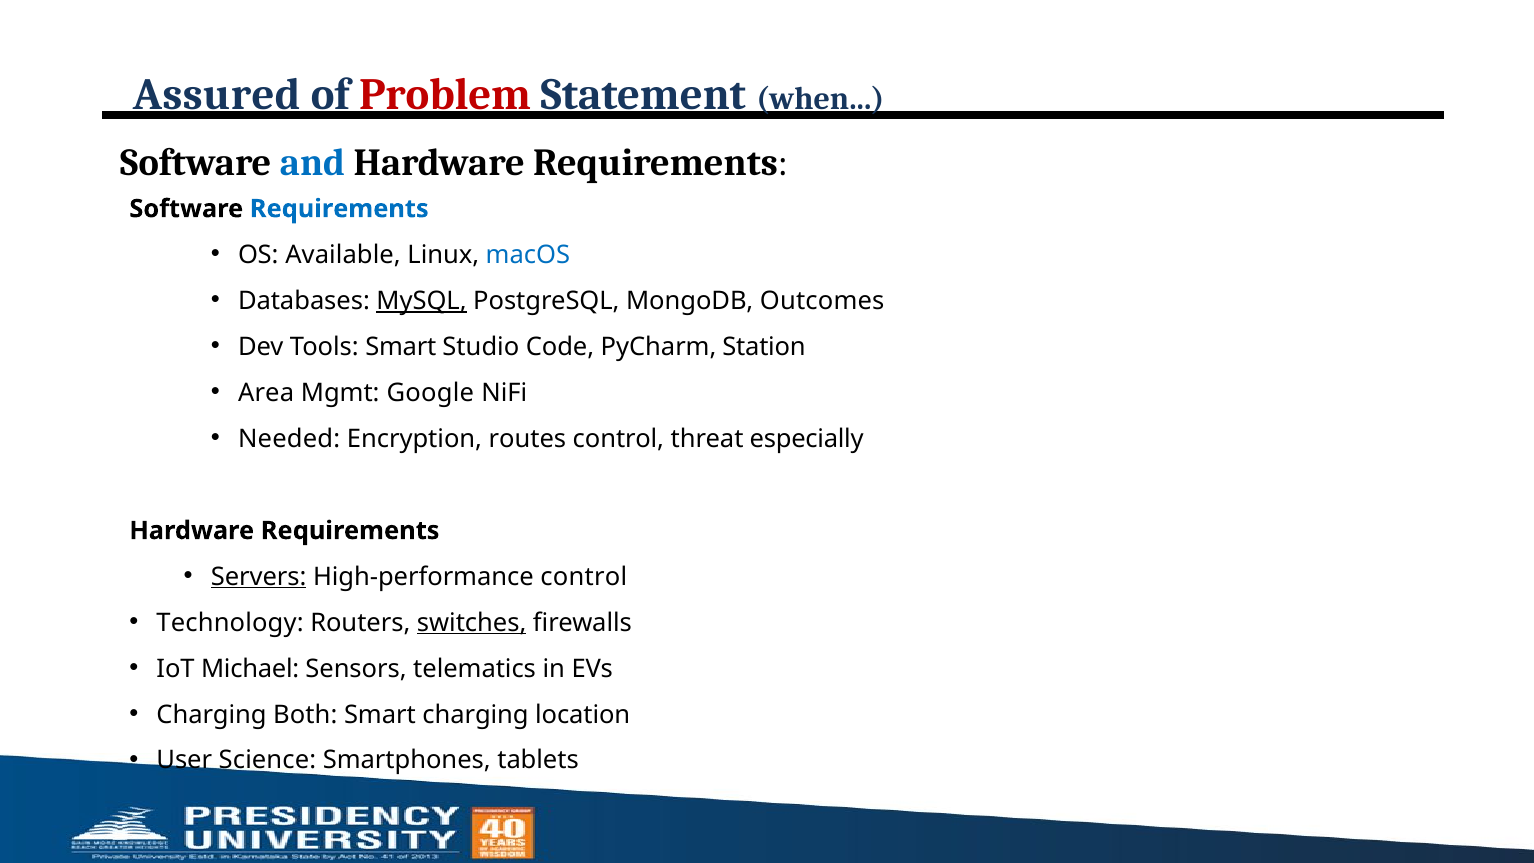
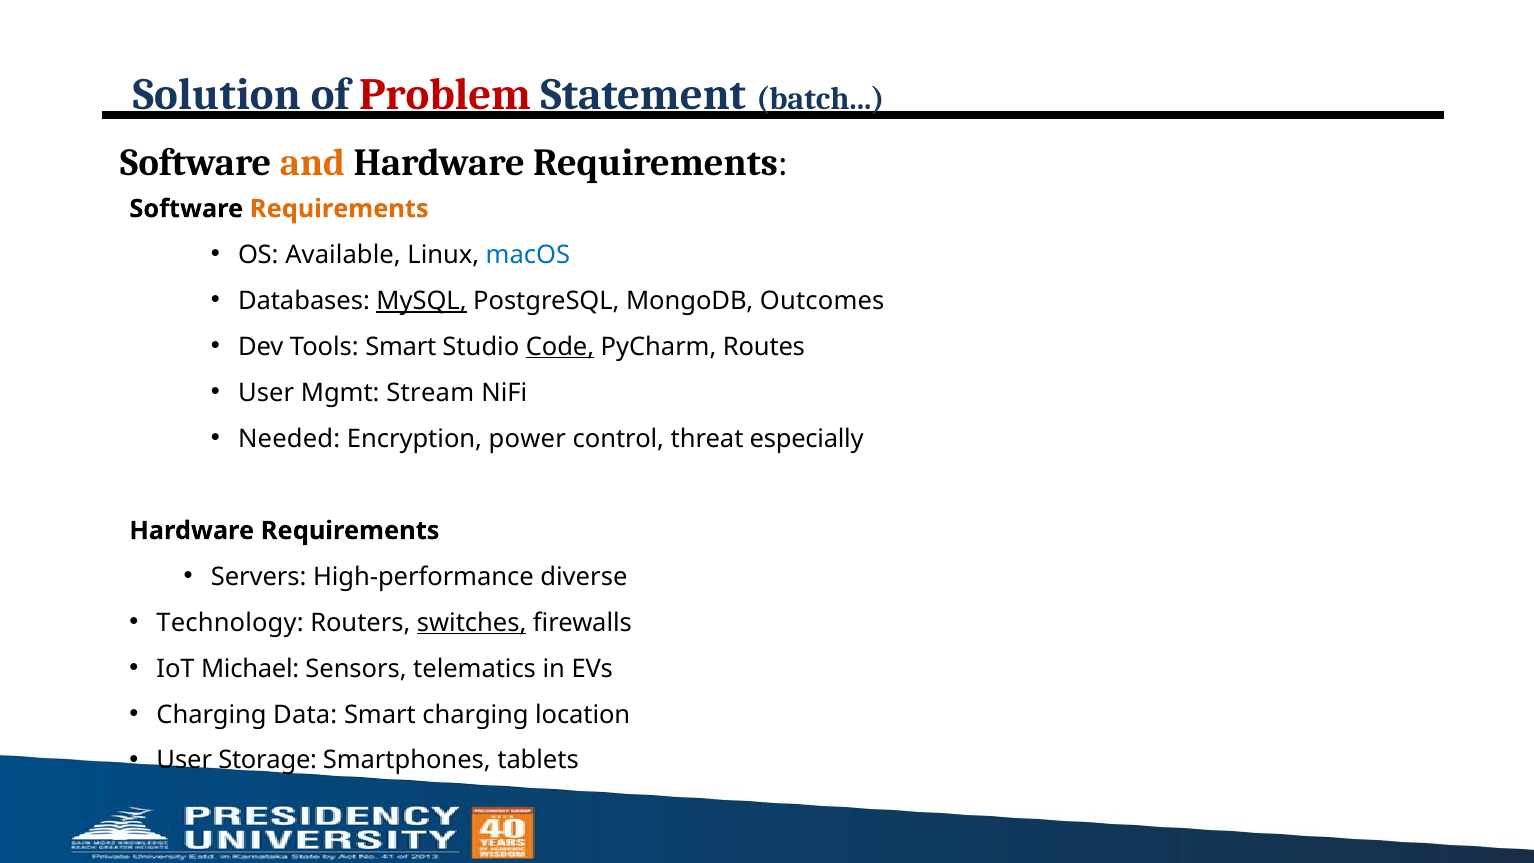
Assured: Assured -> Solution (217, 95)
when: when -> batch (820, 99)
and colour: blue -> orange (312, 162)
Requirements colour: blue -> orange (339, 209)
Code underline: none -> present (560, 347)
Station: Station -> Routes (764, 347)
Area: Area -> User (266, 393)
Google: Google -> Stream (430, 393)
routes: routes -> power (527, 439)
Servers underline: present -> none (259, 577)
High-performance control: control -> diverse (584, 577)
Both: Both -> Data (305, 714)
Science: Science -> Storage (268, 760)
